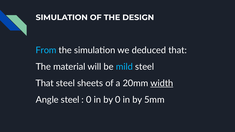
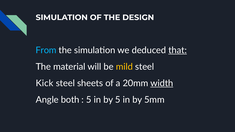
that underline: none -> present (178, 50)
mild colour: light blue -> yellow (124, 67)
That: That -> Kick (45, 83)
Angle steel: steel -> both (70, 100)
0: 0 -> 5 (89, 100)
by 0: 0 -> 5 (118, 100)
